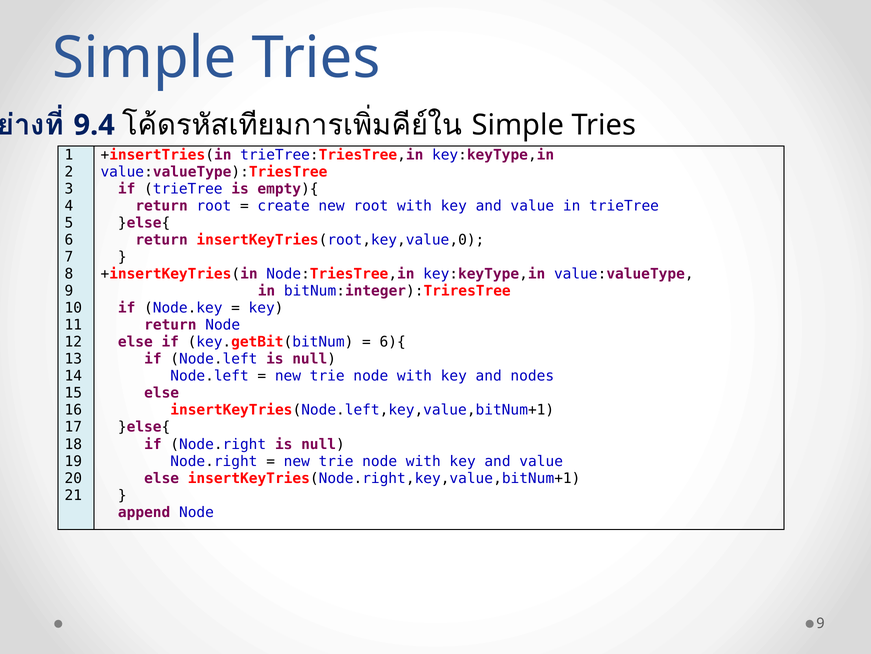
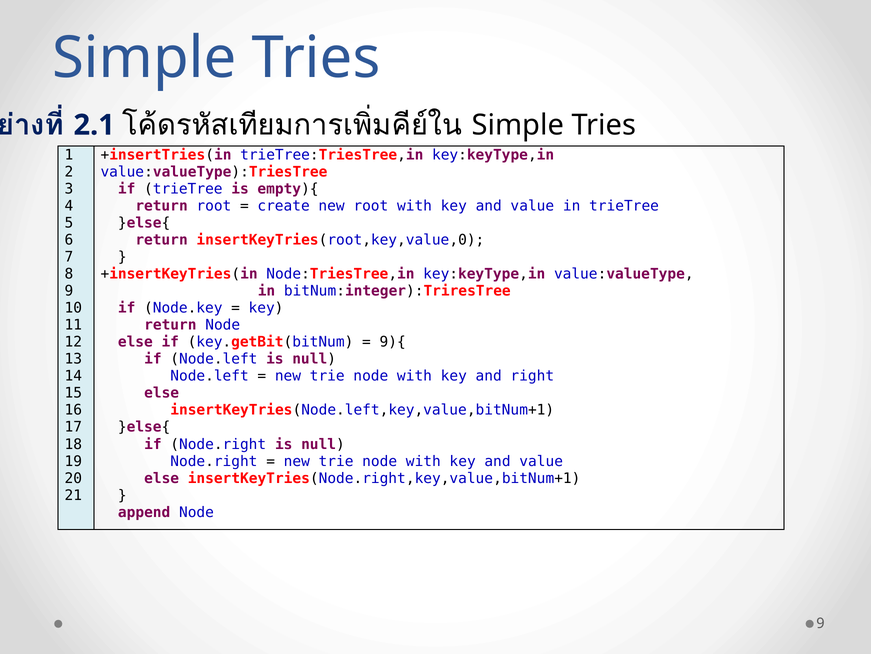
9.4: 9.4 -> 2.1 (94, 125)
6){: 6){ -> 9){ (393, 342)
nodes: nodes -> right (532, 376)
